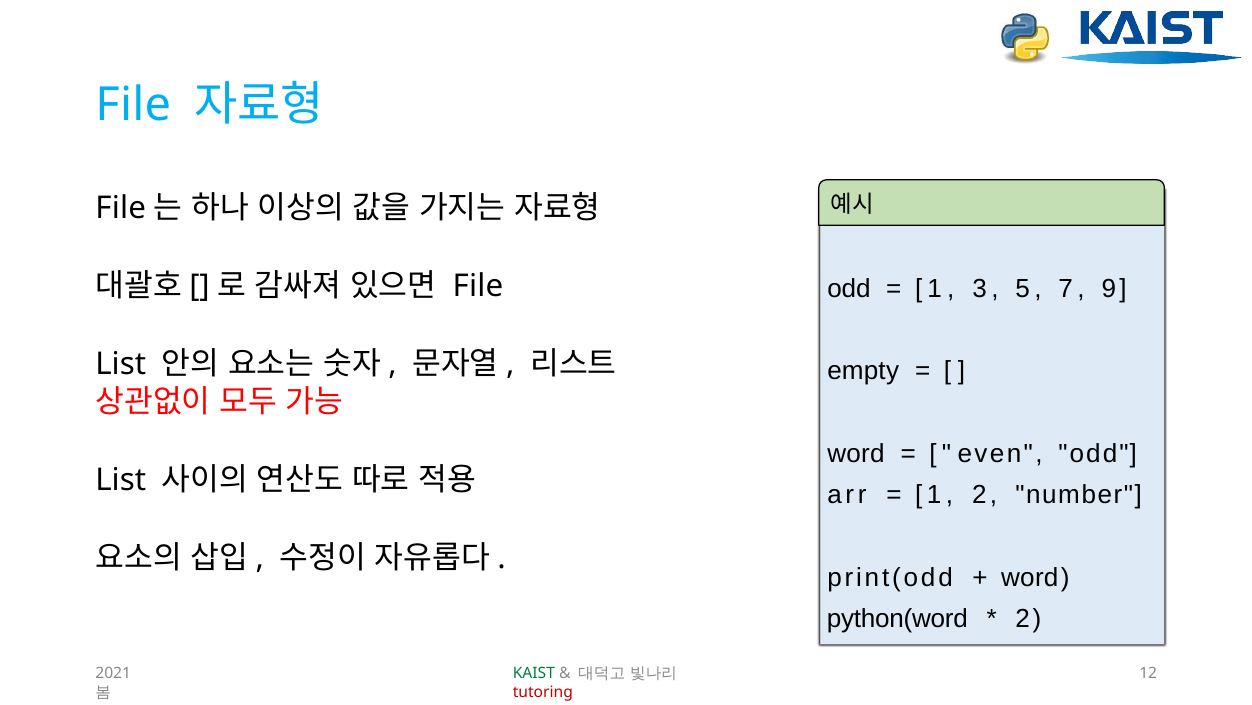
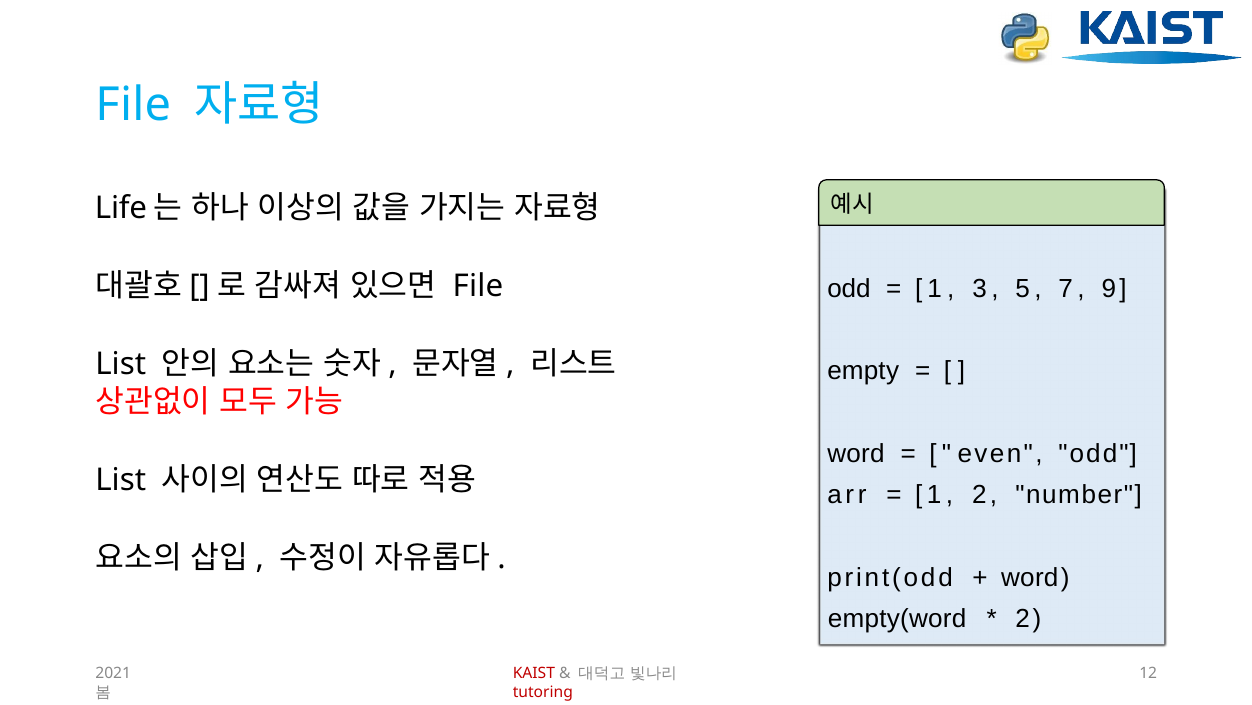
File: File -> Life (121, 208)
python(word: python(word -> empty(word (897, 618)
KAIST colour: green -> red (534, 672)
